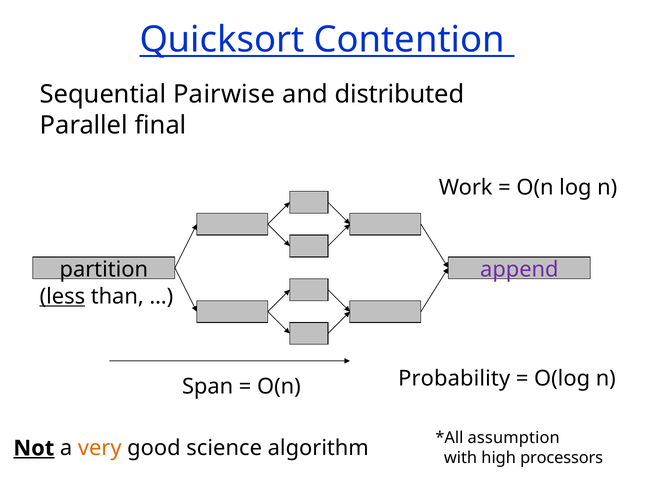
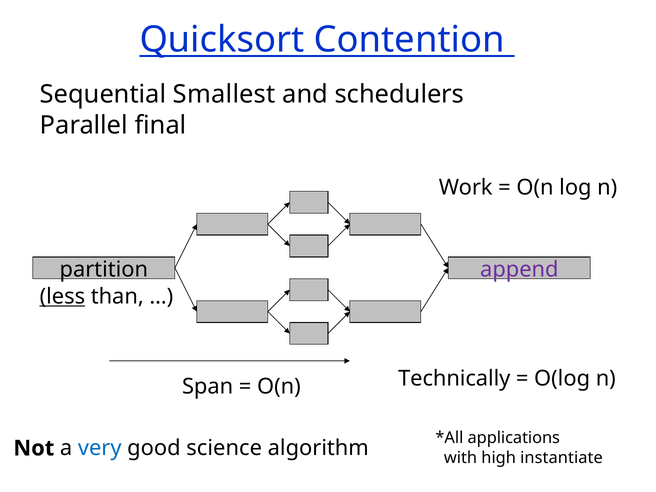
Pairwise: Pairwise -> Smallest (224, 94)
distributed: distributed -> schedulers (399, 94)
Probability: Probability -> Technically (454, 379)
assumption: assumption -> applications (514, 438)
Not underline: present -> none (34, 448)
very colour: orange -> blue (100, 448)
processors: processors -> instantiate (561, 458)
